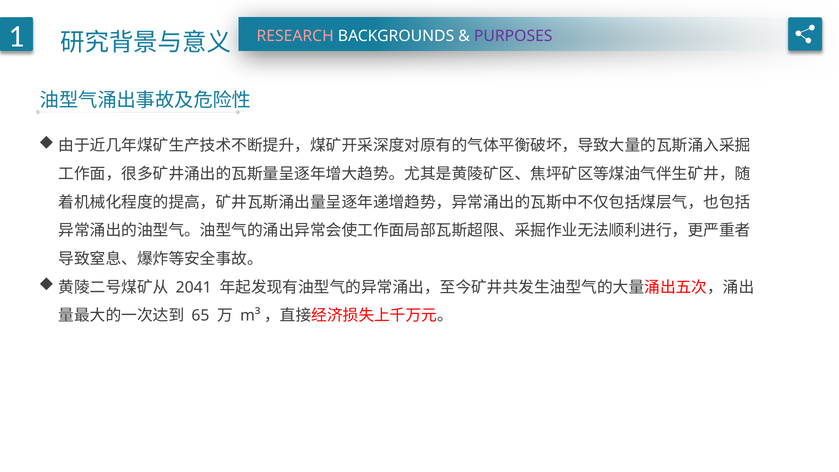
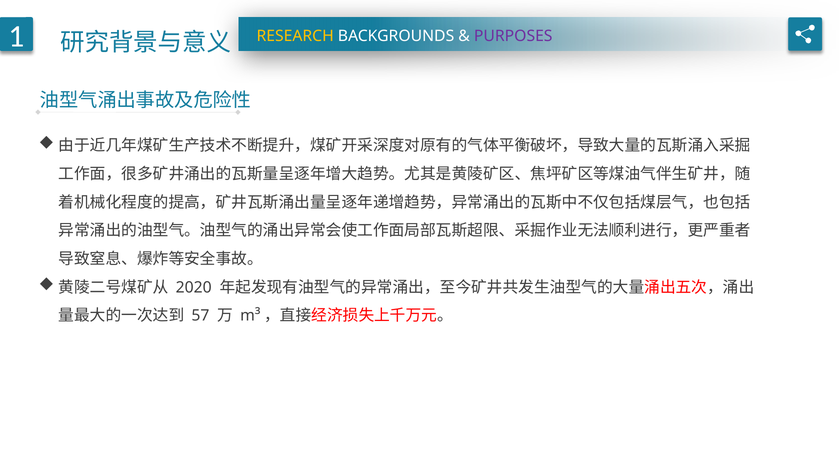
RESEARCH colour: pink -> yellow (295, 36)
2041: 2041 -> 2020 (194, 287)
65: 65 -> 57 (200, 316)
